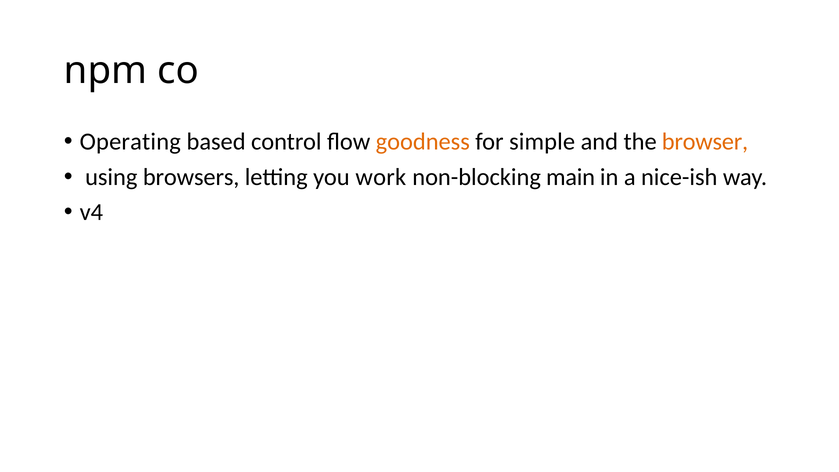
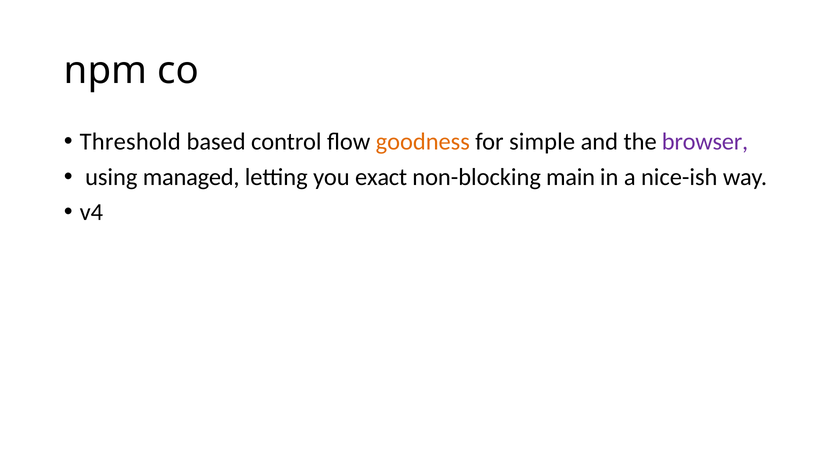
Operating: Operating -> Threshold (130, 142)
browser colour: orange -> purple (705, 142)
browsers: browsers -> managed (191, 177)
work: work -> exact (381, 177)
